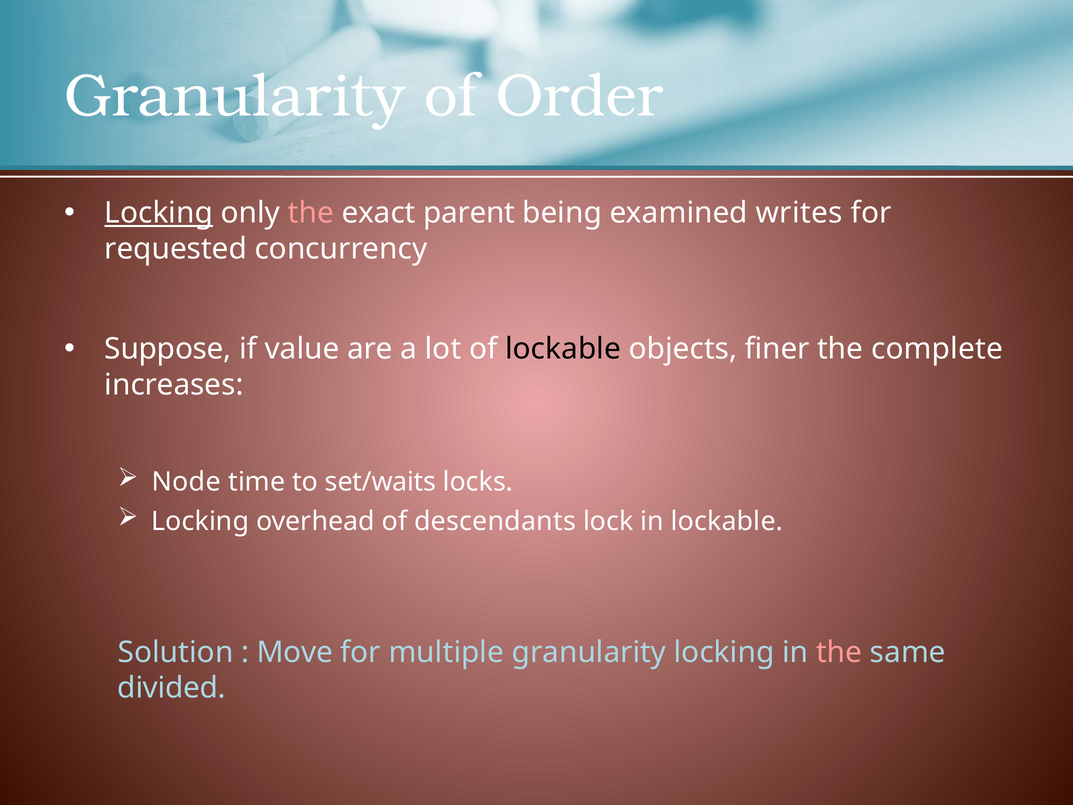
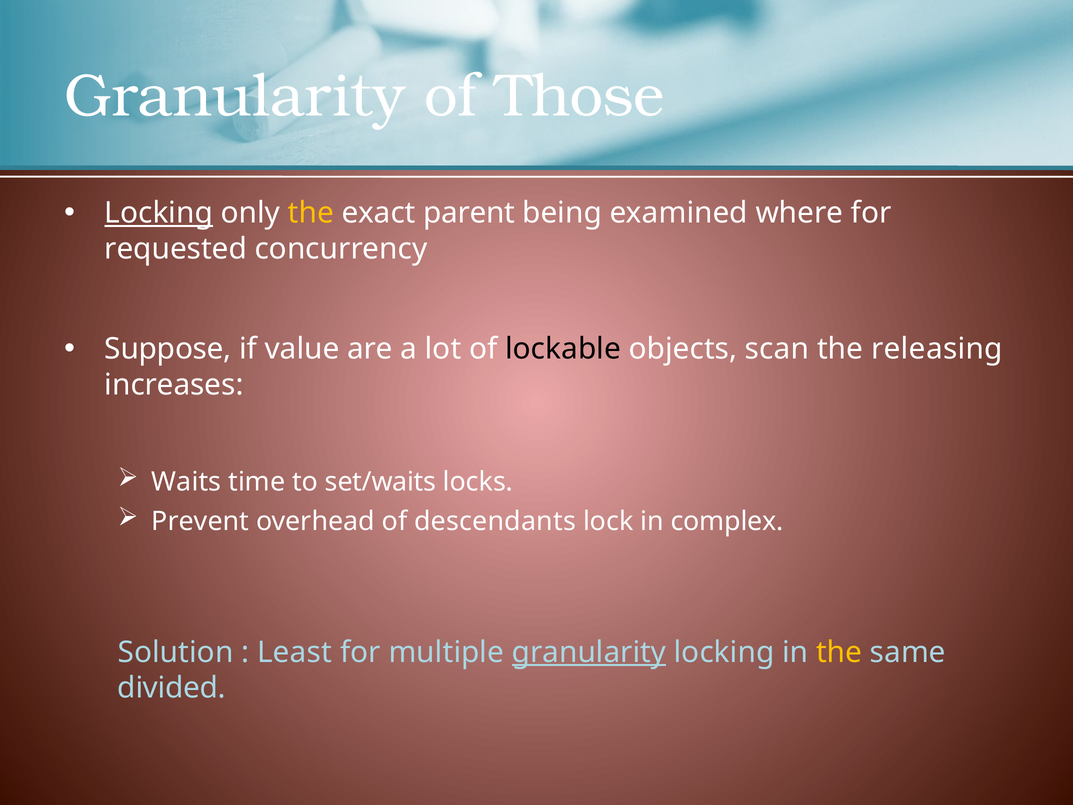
Order: Order -> Those (579, 96)
the colour: pink -> yellow (311, 213)
writes: writes -> where (799, 213)
finer: finer -> scan (777, 349)
complete: complete -> releasing (937, 349)
Node: Node -> Waits (186, 482)
Locking: Locking -> Prevent (200, 521)
in lockable: lockable -> complex (727, 521)
Move: Move -> Least (295, 652)
granularity underline: none -> present (589, 652)
the colour: pink -> yellow (839, 652)
